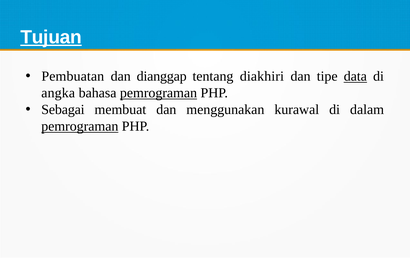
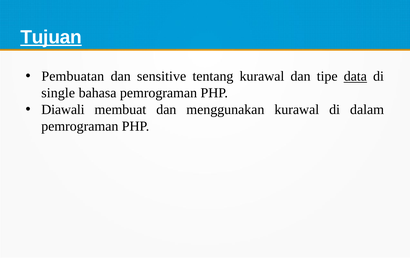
dianggap: dianggap -> sensitive (162, 76)
tentang diakhiri: diakhiri -> kurawal (262, 76)
angka: angka -> single (58, 93)
pemrograman underline: present -> none (158, 93)
Sebagai: Sebagai -> Diawali (63, 110)
pemrograman underline: present -> none (80, 126)
